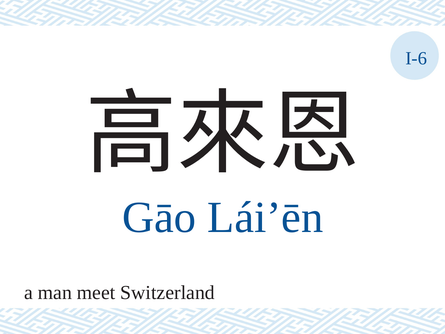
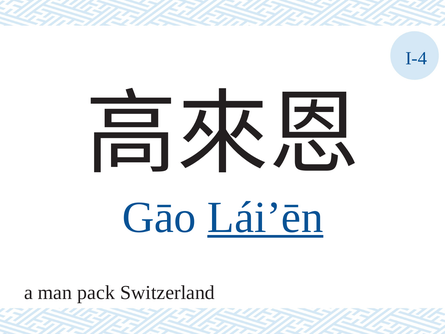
I-6: I-6 -> I-4 (416, 58)
Lái’ēn underline: none -> present (265, 217)
meet: meet -> pack (96, 293)
